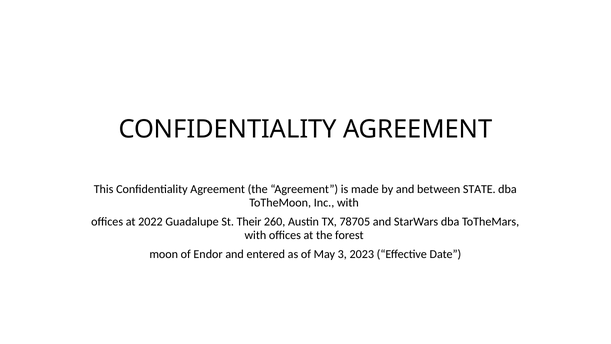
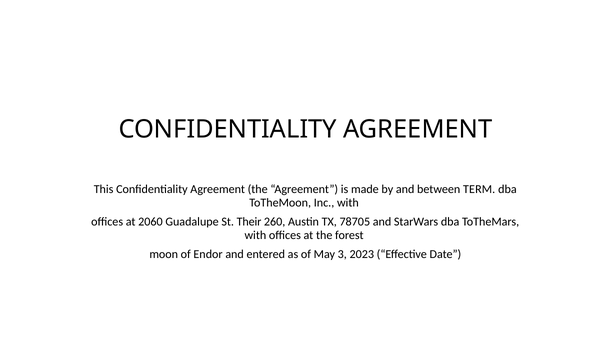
STATE: STATE -> TERM (479, 189)
2022: 2022 -> 2060 (150, 222)
